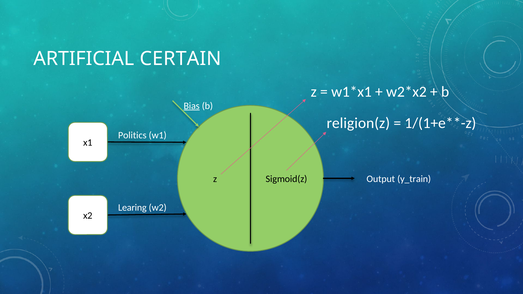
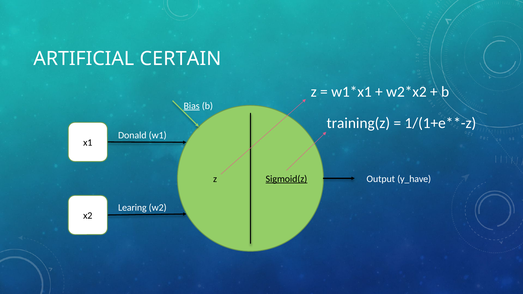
religion(z: religion(z -> training(z (358, 123)
Politics: Politics -> Donald (132, 135)
Sigmoid(z underline: none -> present (286, 179)
y_train: y_train -> y_have (414, 179)
